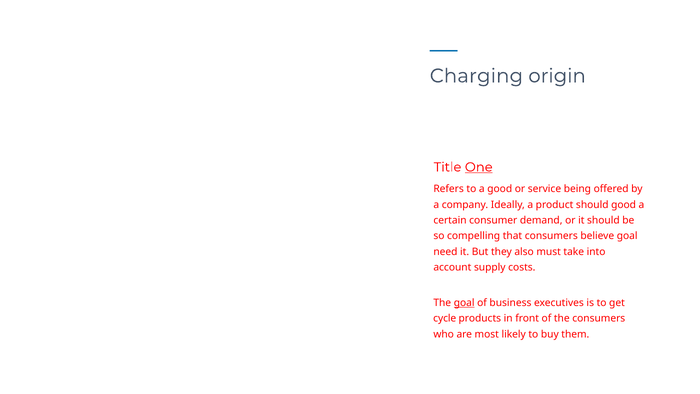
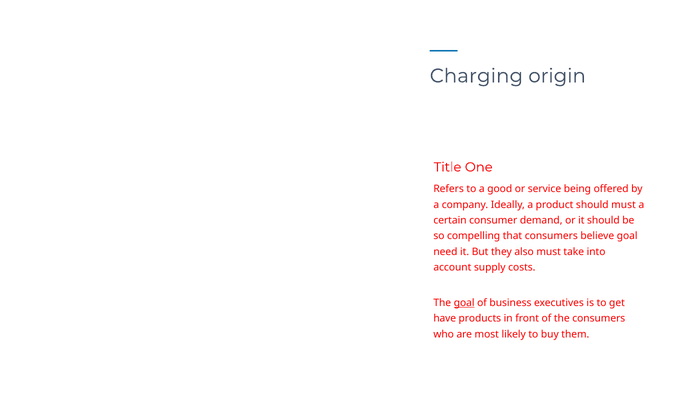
One underline: present -> none (479, 167)
should good: good -> must (624, 205)
cycle: cycle -> have (445, 318)
